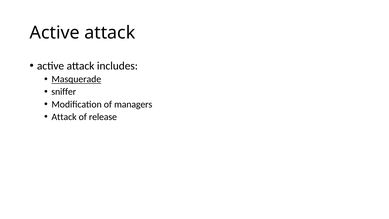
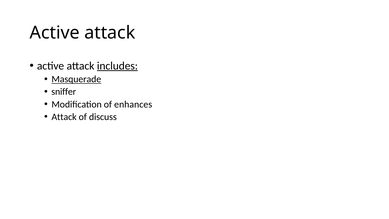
includes underline: none -> present (117, 66)
managers: managers -> enhances (133, 104)
release: release -> discuss (103, 117)
